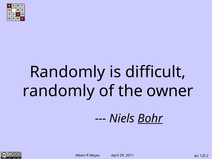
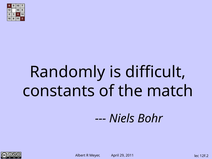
randomly: randomly -> constants (59, 91)
owner: owner -> match (170, 91)
Bohr underline: present -> none (150, 118)
